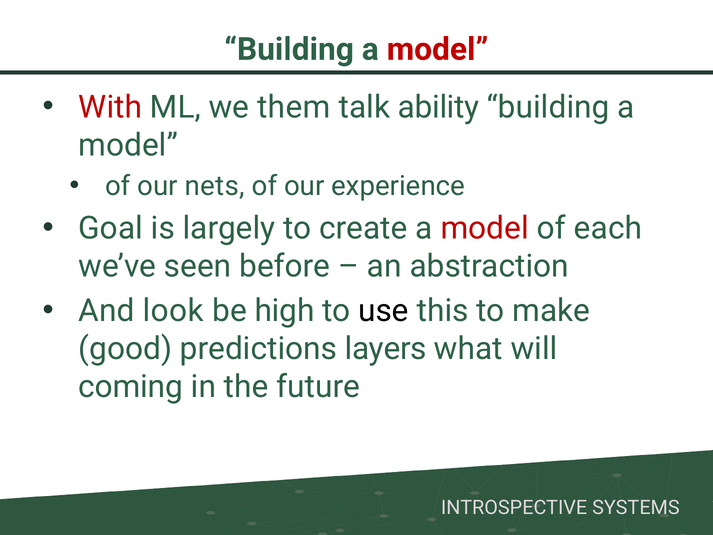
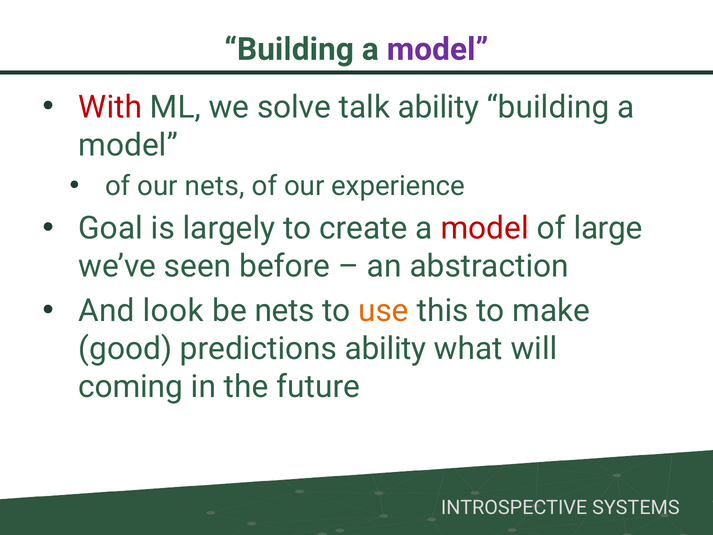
model colour: red -> purple (438, 49)
them: them -> solve (294, 107)
each: each -> large (608, 228)
be high: high -> nets (285, 311)
use colour: black -> orange (383, 311)
predictions layers: layers -> ability (386, 349)
